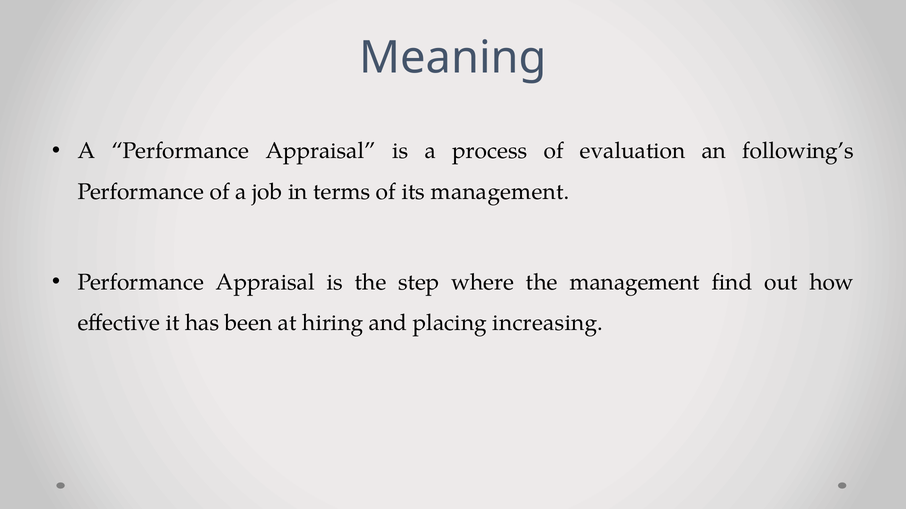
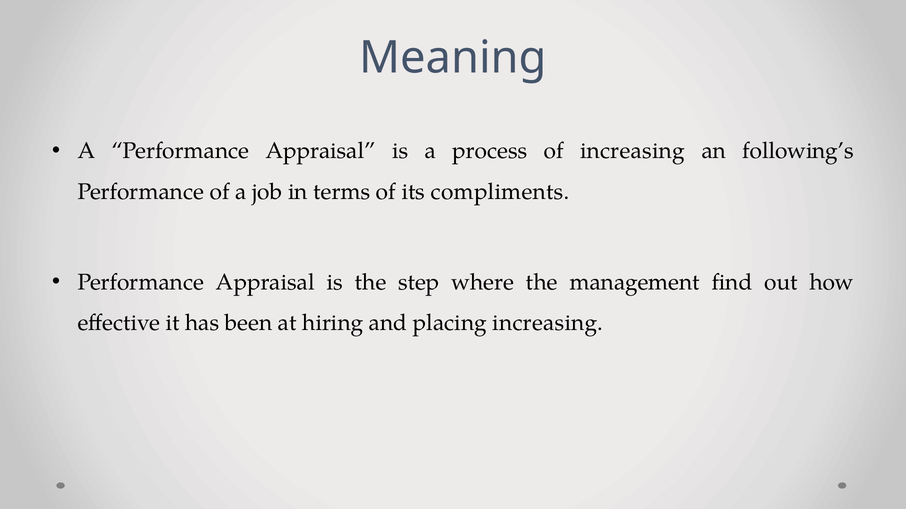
of evaluation: evaluation -> increasing (632, 151)
its management: management -> compliments (500, 192)
